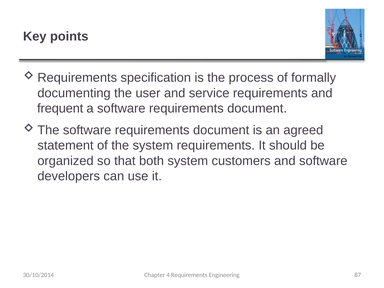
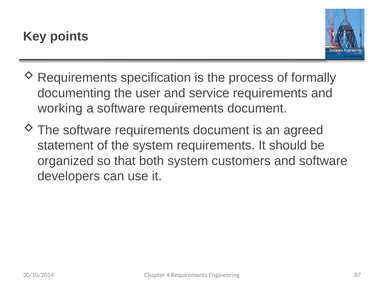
frequent: frequent -> working (60, 108)
